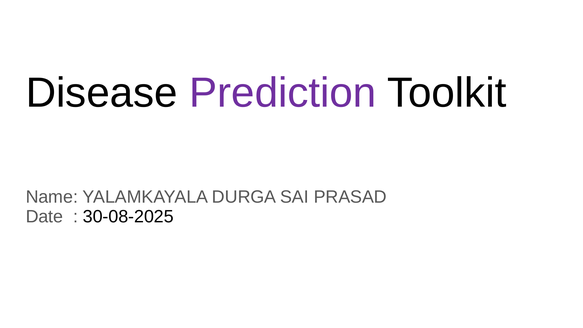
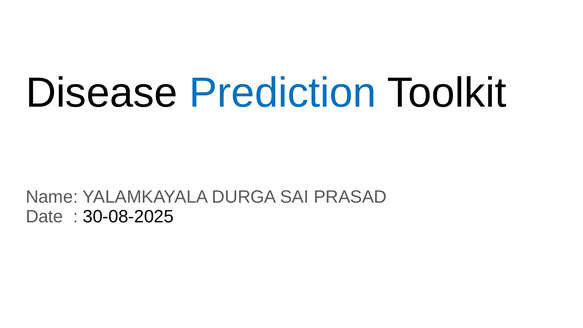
Prediction colour: purple -> blue (283, 93)
